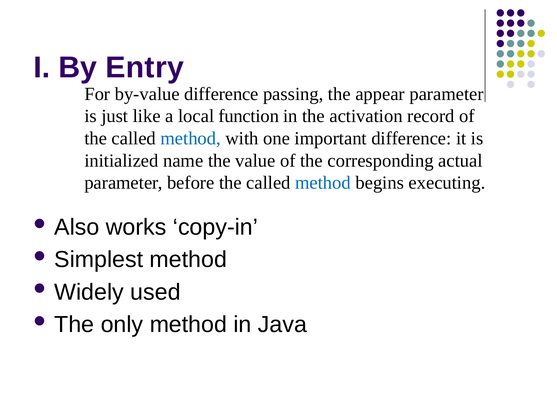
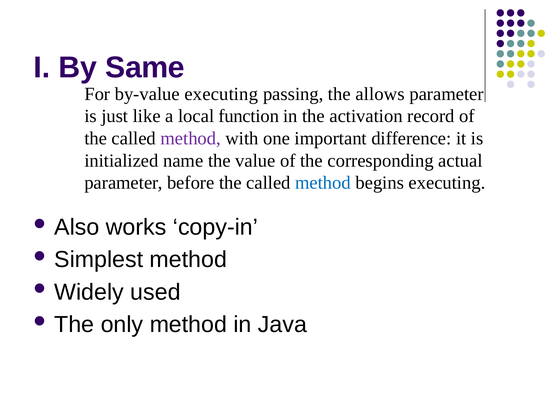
Entry: Entry -> Same (145, 68)
by-value difference: difference -> executing (221, 94)
appear: appear -> allows (380, 94)
method colour: blue -> purple (191, 139)
